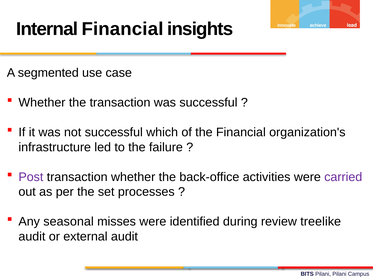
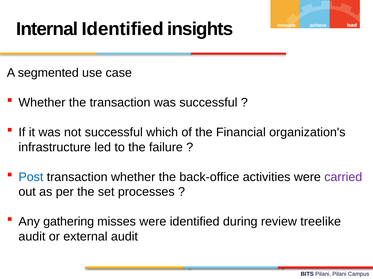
Internal Financial: Financial -> Identified (123, 29)
Post colour: purple -> blue (31, 177)
seasonal: seasonal -> gathering (69, 222)
